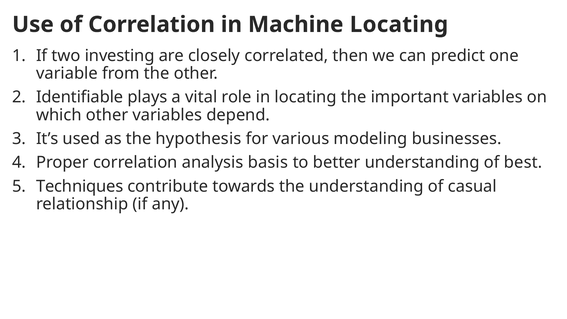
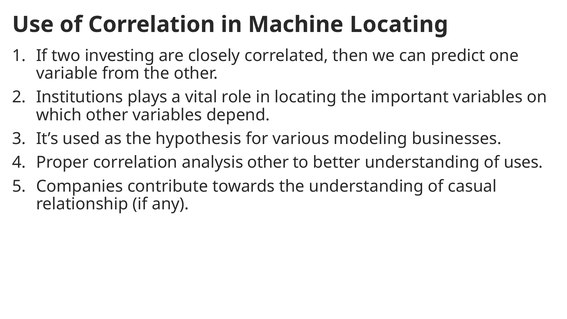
Identifiable: Identifiable -> Institutions (80, 97)
analysis basis: basis -> other (268, 162)
best: best -> uses (523, 162)
Techniques: Techniques -> Companies (80, 186)
